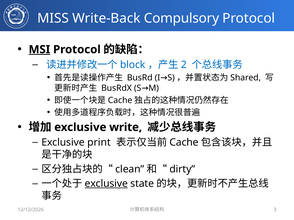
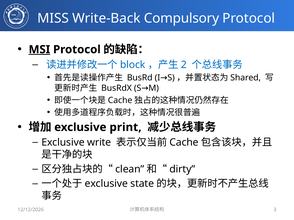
write: write -> print (126, 128)
print: print -> write (99, 143)
exclusive underline: present -> none (106, 184)
